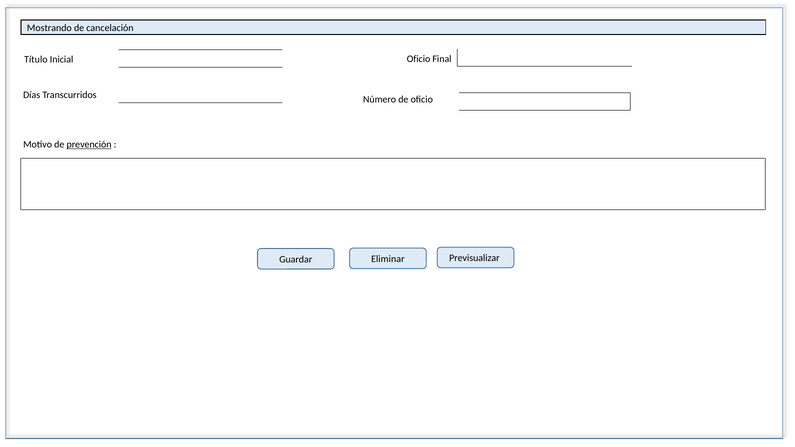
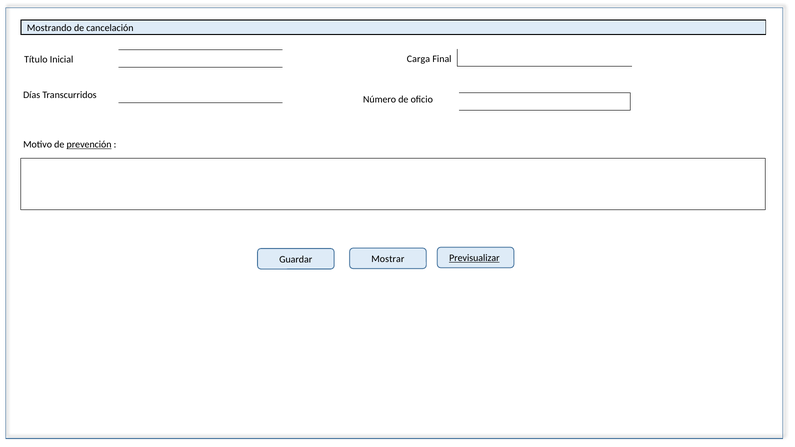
Oficio: Oficio -> Carga (418, 59)
Previsualizar underline: none -> present (474, 258)
Eliminar: Eliminar -> Mostrar (388, 259)
